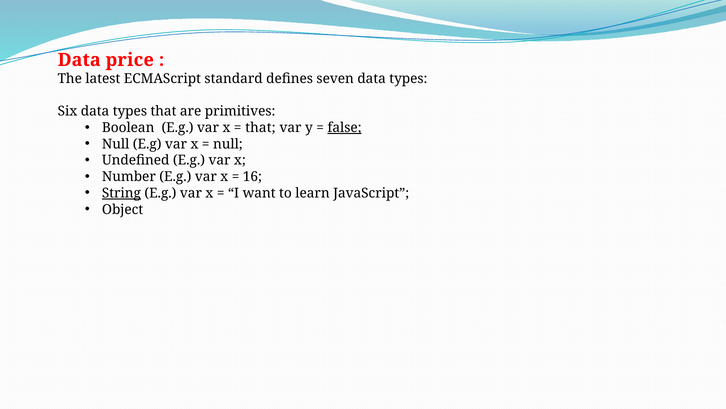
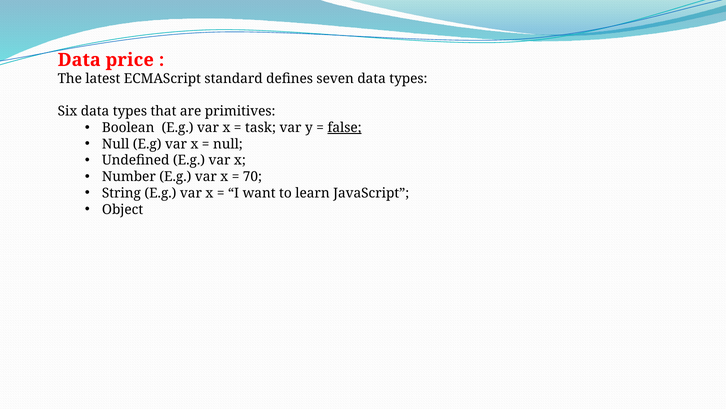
that: that -> task (260, 128)
16: 16 -> 70 (252, 177)
String underline: present -> none (121, 193)
